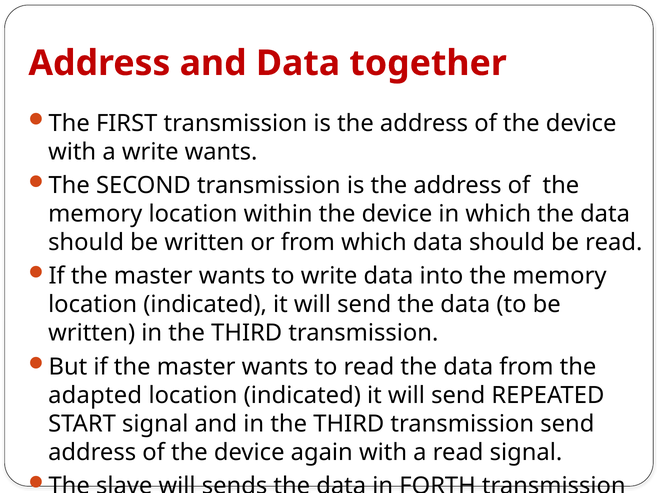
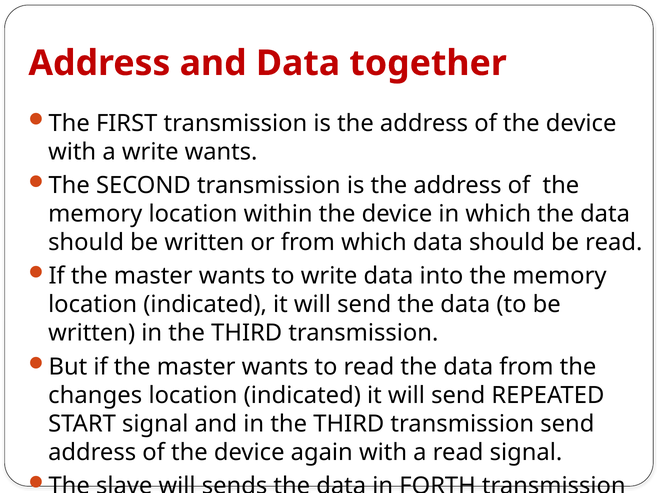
adapted: adapted -> changes (95, 396)
